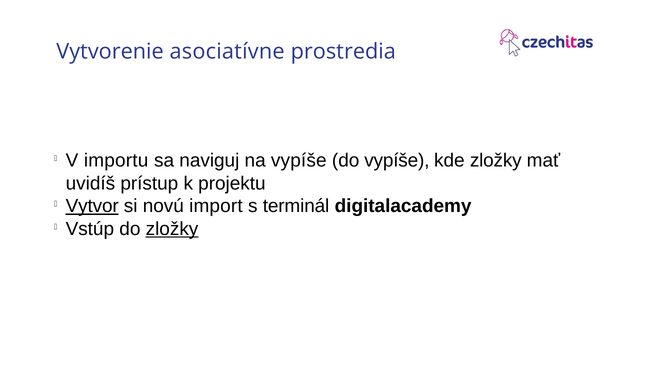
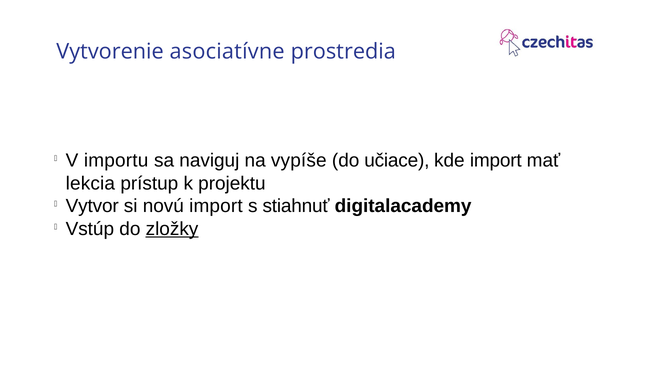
do vypíše: vypíše -> učiace (397, 161)
kde zložky: zložky -> import (496, 161)
uvidíš: uvidíš -> lekcia (90, 183)
Vytvor underline: present -> none (92, 206)
terminál: terminál -> stiahnuť (296, 206)
